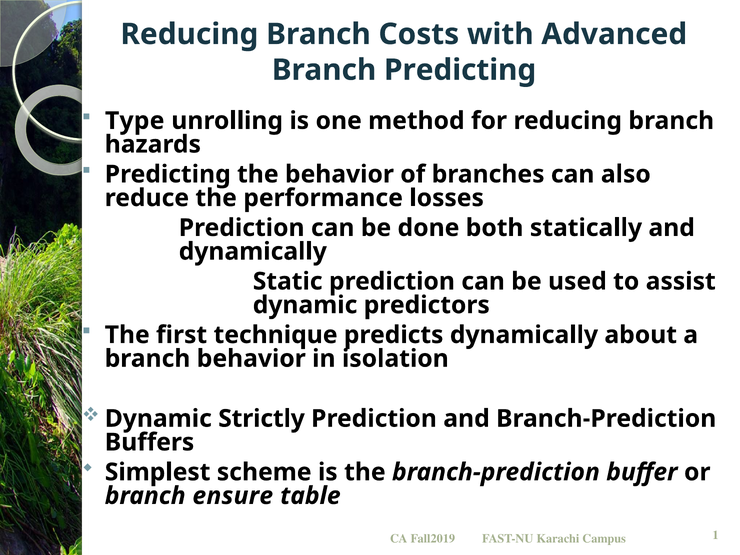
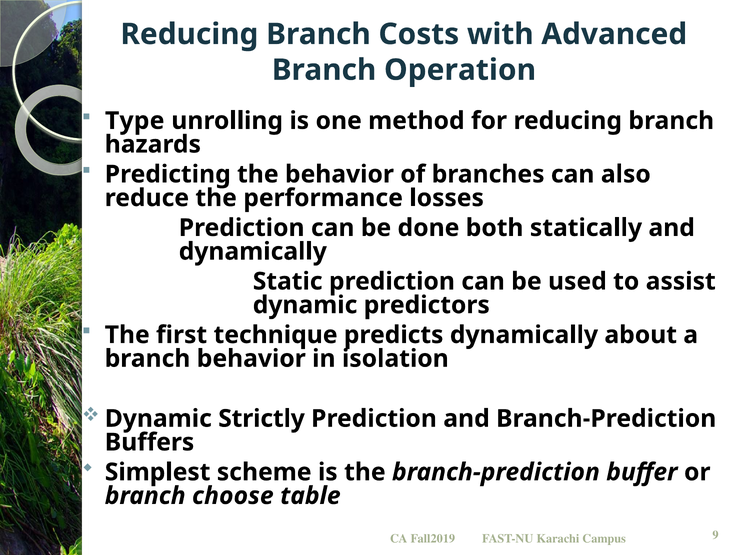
Branch Predicting: Predicting -> Operation (460, 70)
ensure: ensure -> choose (233, 496)
1: 1 -> 9 (716, 535)
